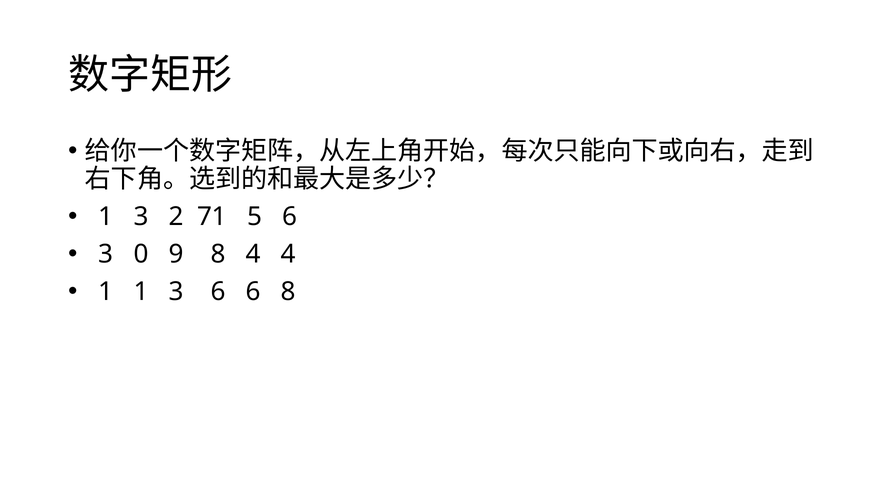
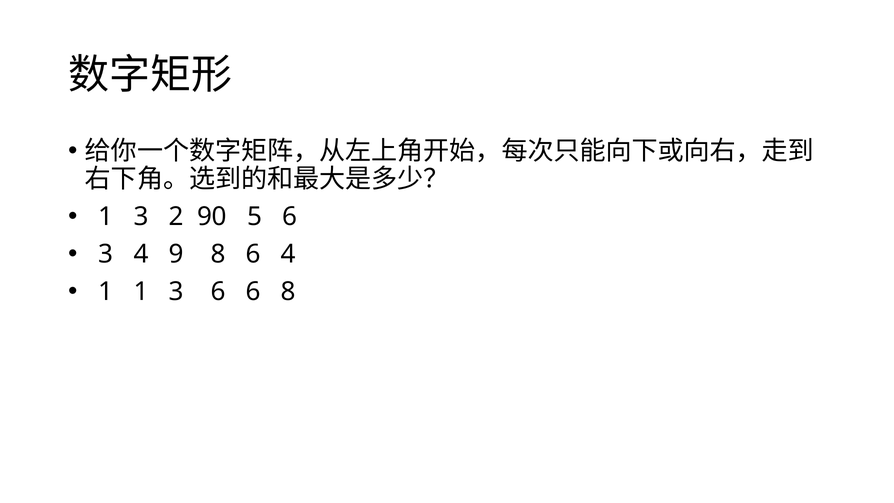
71: 71 -> 90 (212, 217)
3 0: 0 -> 4 (141, 254)
8 4: 4 -> 6 (253, 254)
